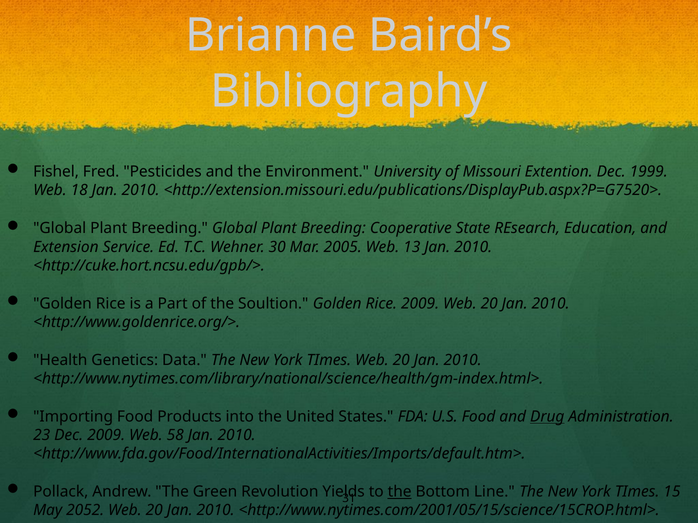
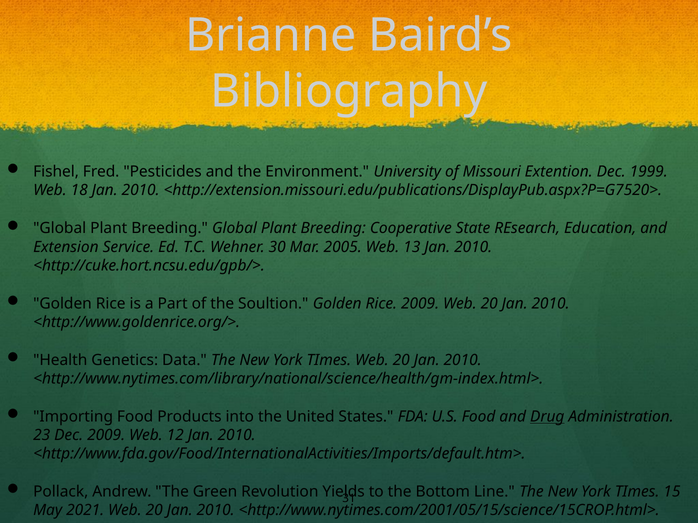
58: 58 -> 12 (175, 436)
the underline: present -> none (400, 492)
2052: 2052 -> 2021 (85, 511)
